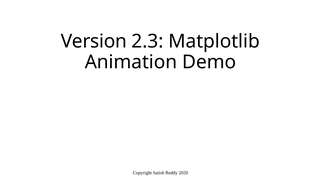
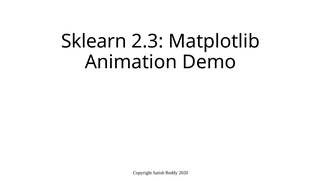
Version: Version -> Sklearn (94, 41)
